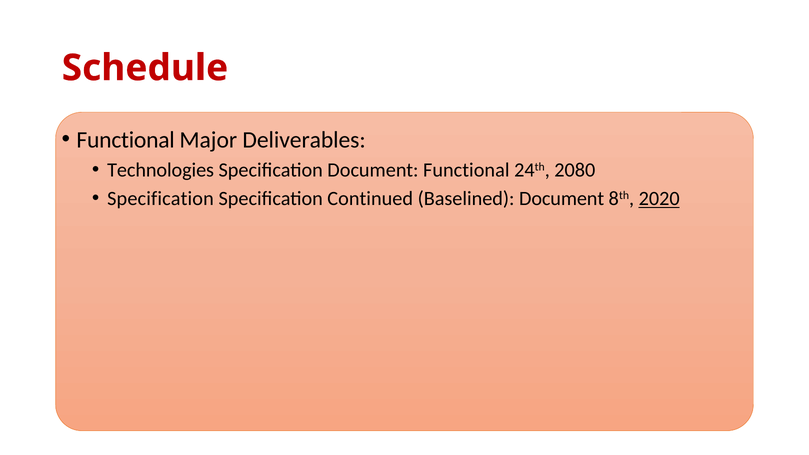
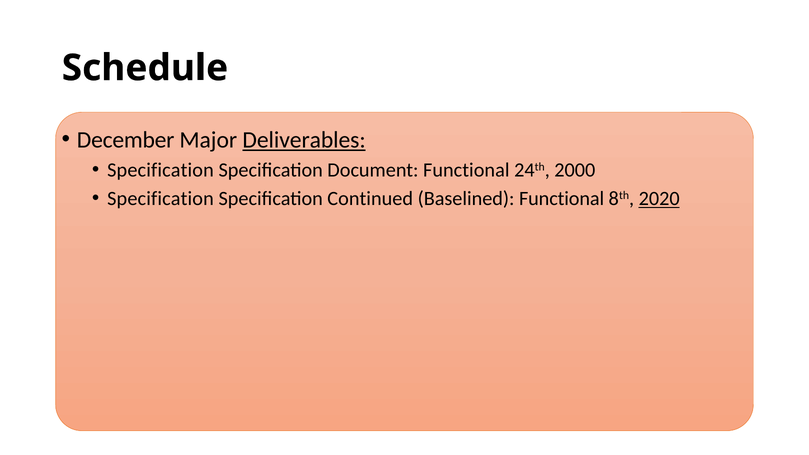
Schedule colour: red -> black (145, 68)
Functional: Functional -> December (126, 140)
Deliverables underline: none -> present (304, 140)
Technologies: Technologies -> Specification (160, 170)
2080: 2080 -> 2000 (575, 170)
Baselined Document: Document -> Functional (562, 199)
